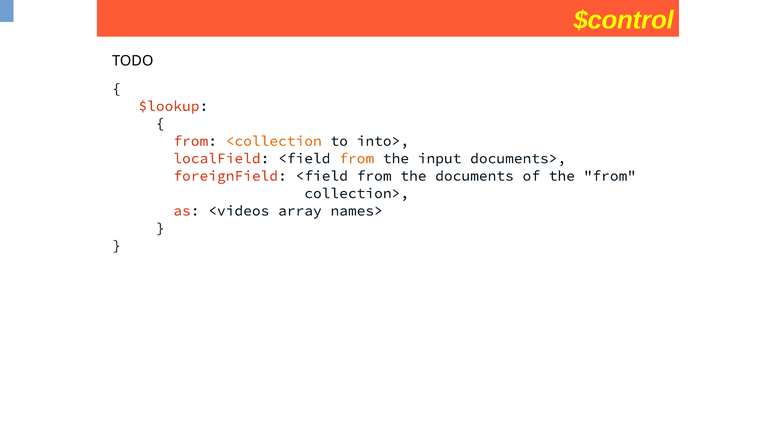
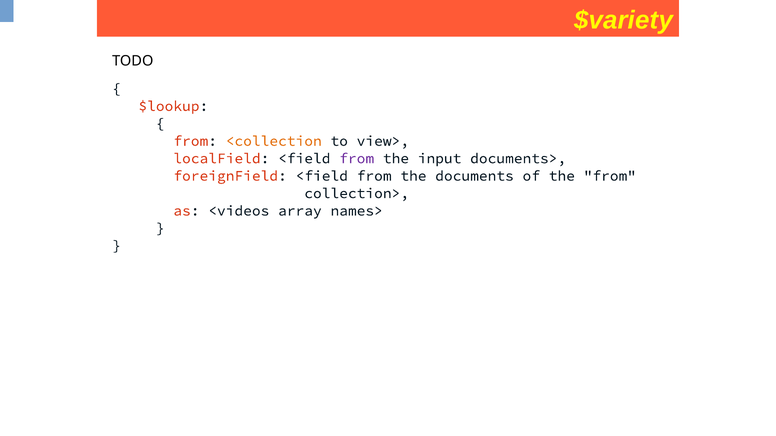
$control: $control -> $variety (623, 20)
into>: into> -> view> (383, 141)
from colour: orange -> purple (357, 159)
